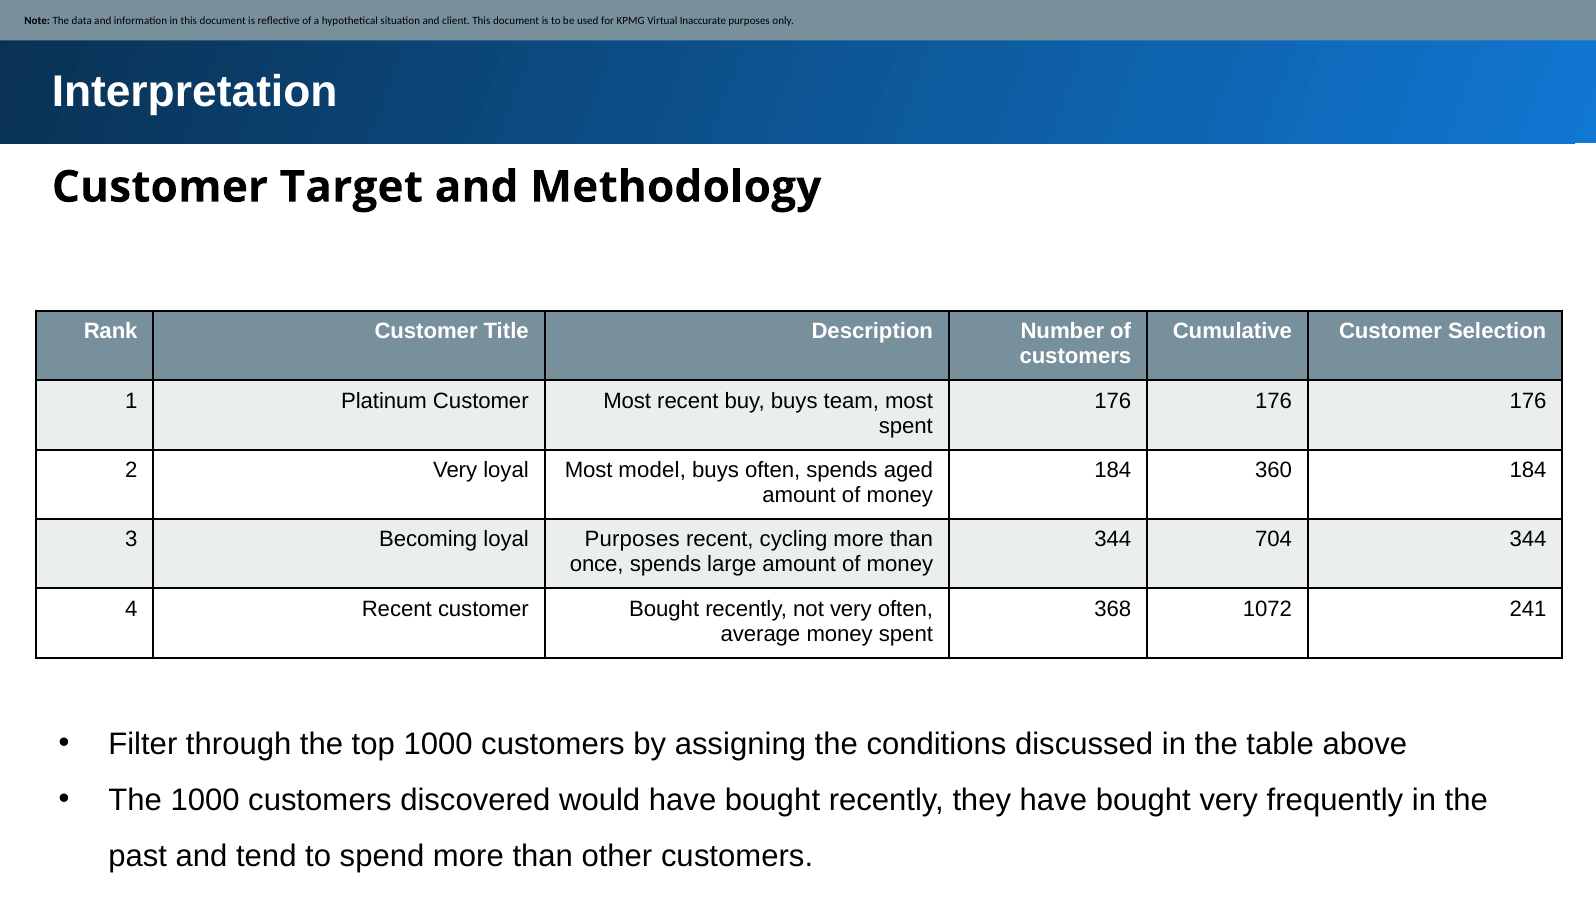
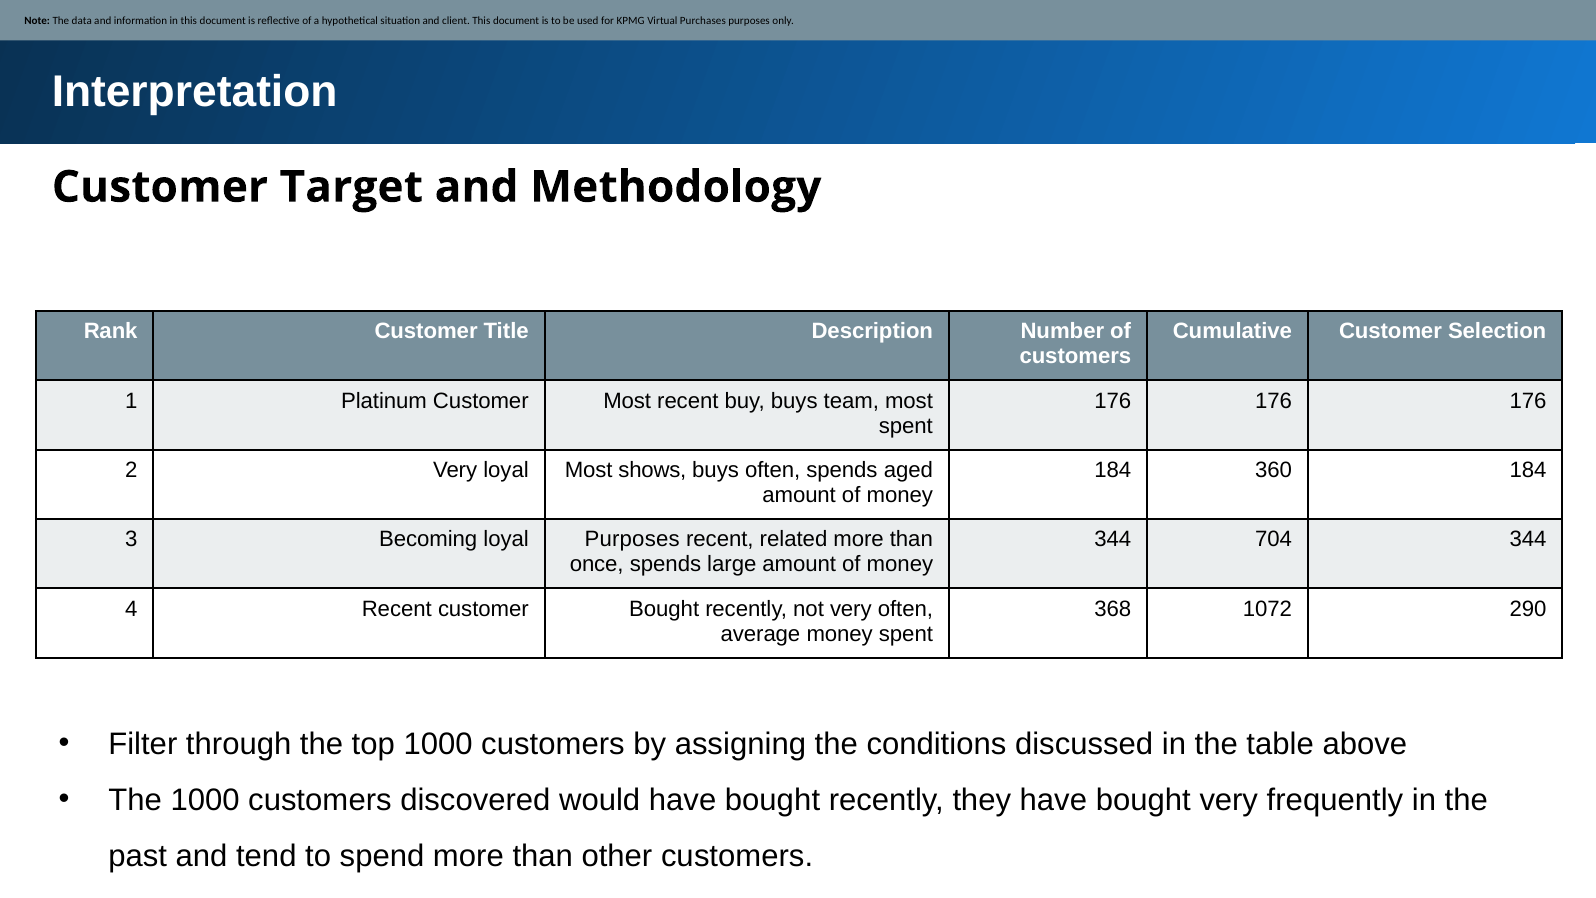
Inaccurate: Inaccurate -> Purchases (703, 20)
model: model -> shows (652, 470)
cycling: cycling -> related (794, 539)
241: 241 -> 290 (1528, 609)
